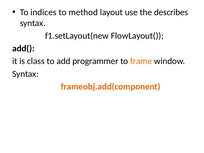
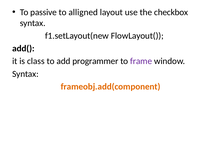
indices: indices -> passive (44, 12)
method: method -> alligned (83, 12)
describes: describes -> checkbox (171, 12)
frame colour: orange -> purple (141, 61)
